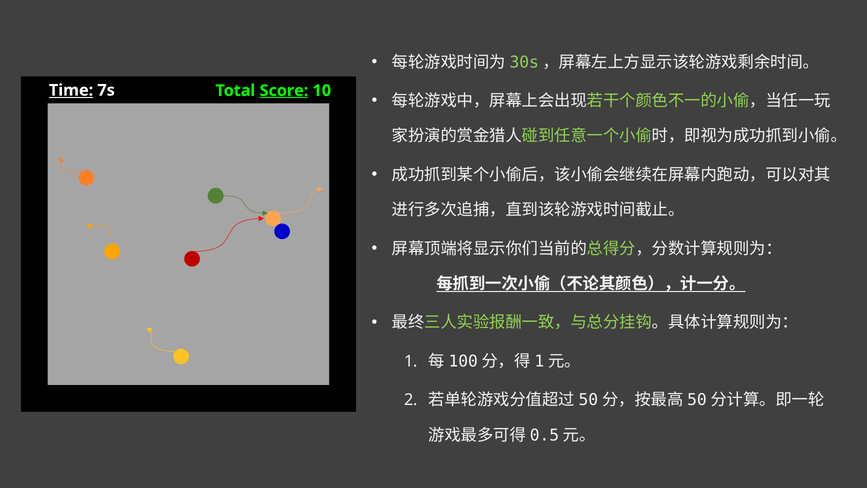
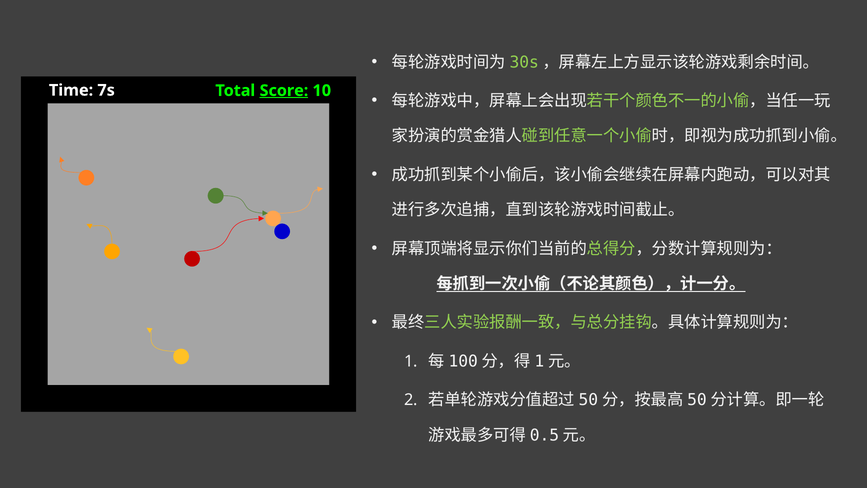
Time underline: present -> none (71, 90)
